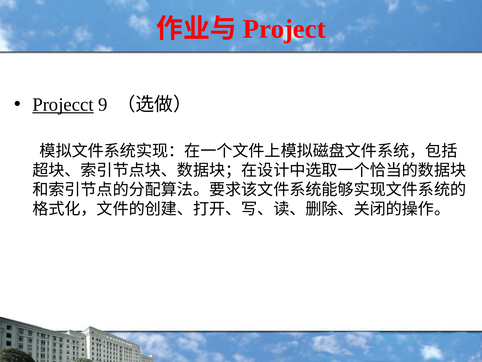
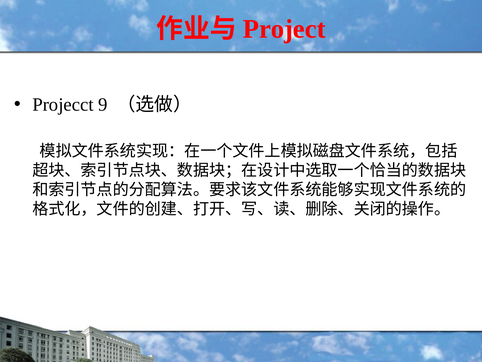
Projecct underline: present -> none (63, 105)
